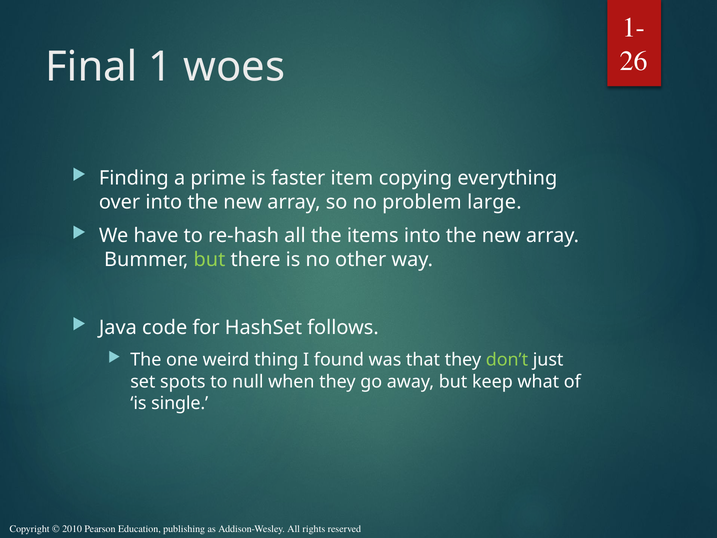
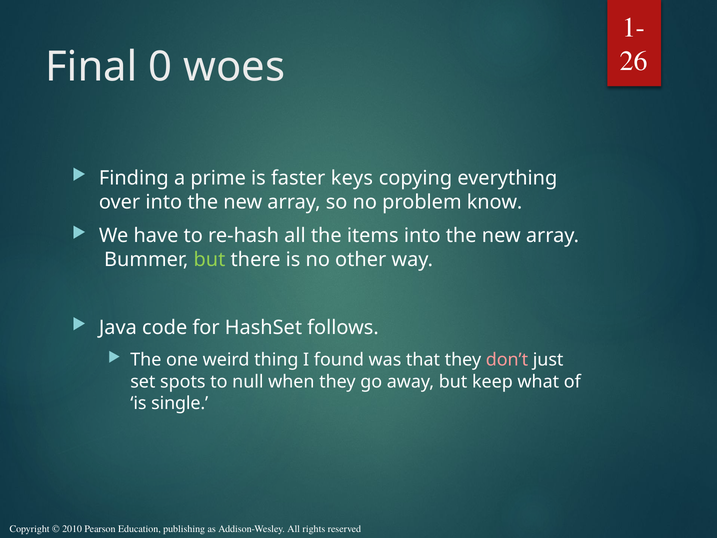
1: 1 -> 0 (160, 67)
item: item -> keys (352, 178)
large: large -> know (495, 202)
don’t colour: light green -> pink (507, 360)
